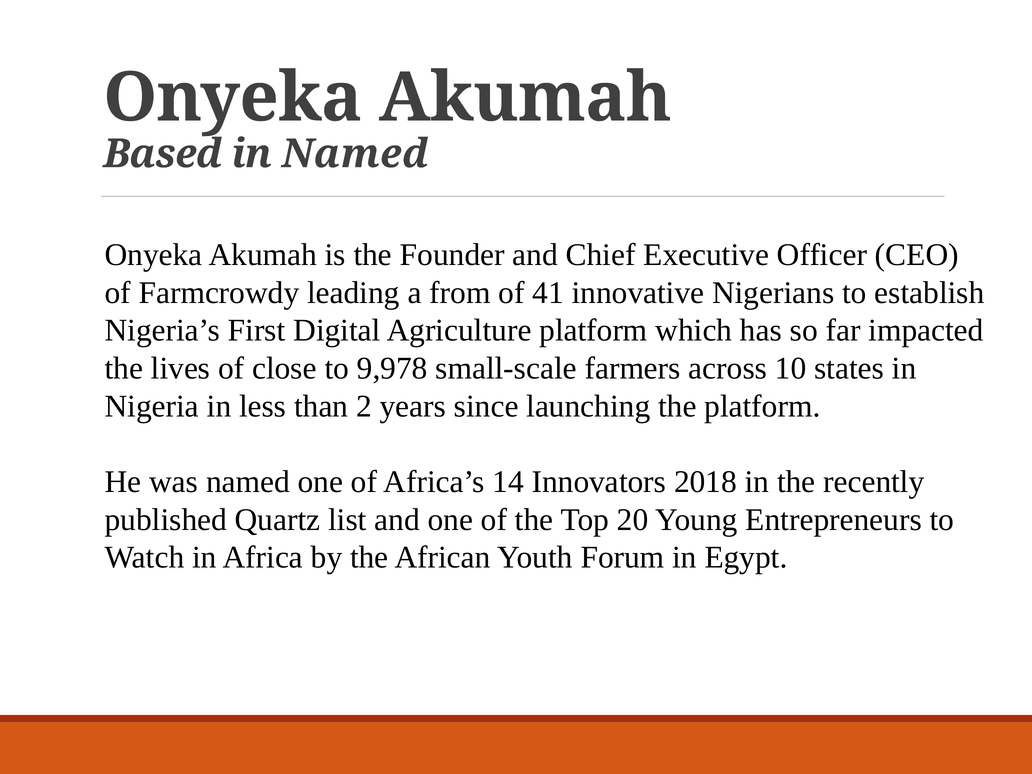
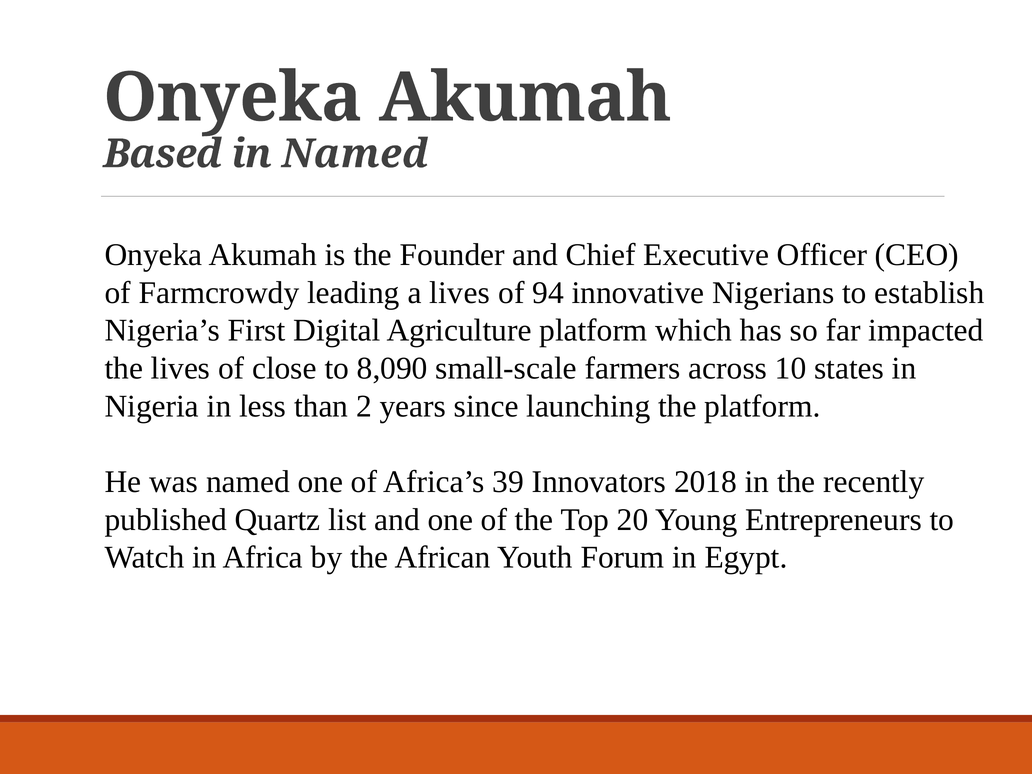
a from: from -> lives (460, 293)
41: 41 -> 94 (548, 293)
9,978: 9,978 -> 8,090 (392, 368)
14: 14 -> 39 (508, 482)
